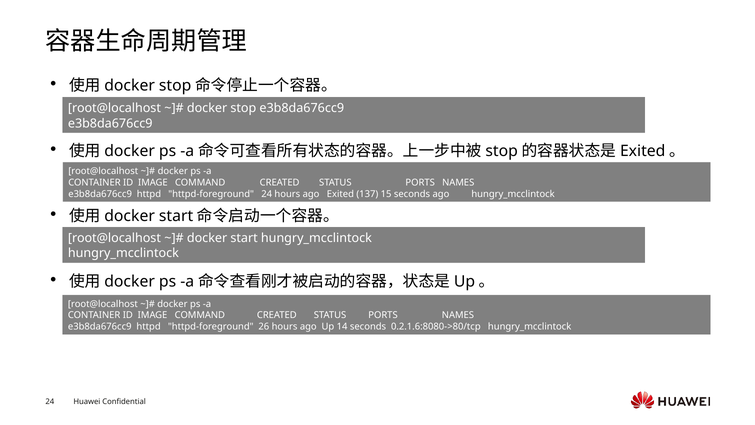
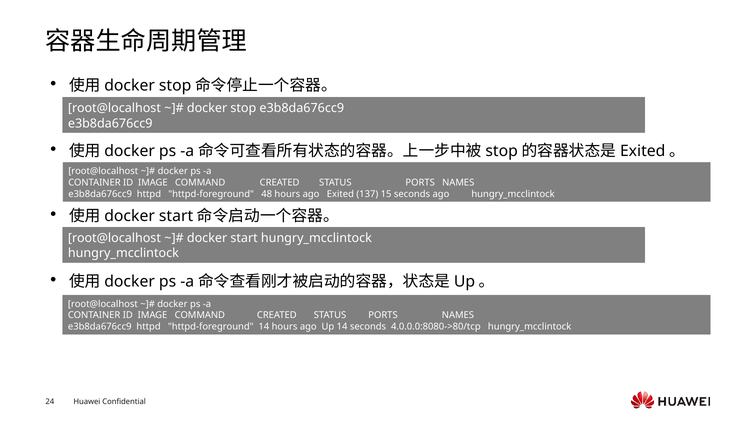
httpd-foreground 24: 24 -> 48 (267, 194)
httpd-foreground 26: 26 -> 14 (264, 326)
0.2.1.6:8080->80/tcp: 0.2.1.6:8080->80/tcp -> 4.0.0.0:8080->80/tcp (436, 326)
